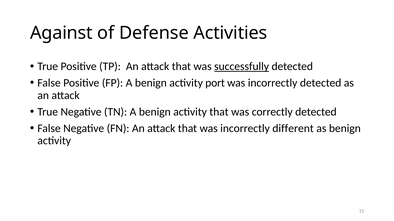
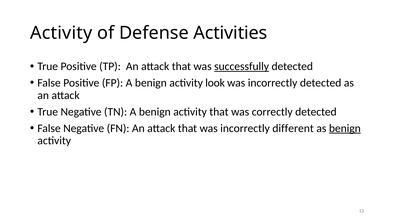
Against: Against -> Activity (61, 33)
port: port -> look (215, 83)
benign underline: none -> present (345, 129)
